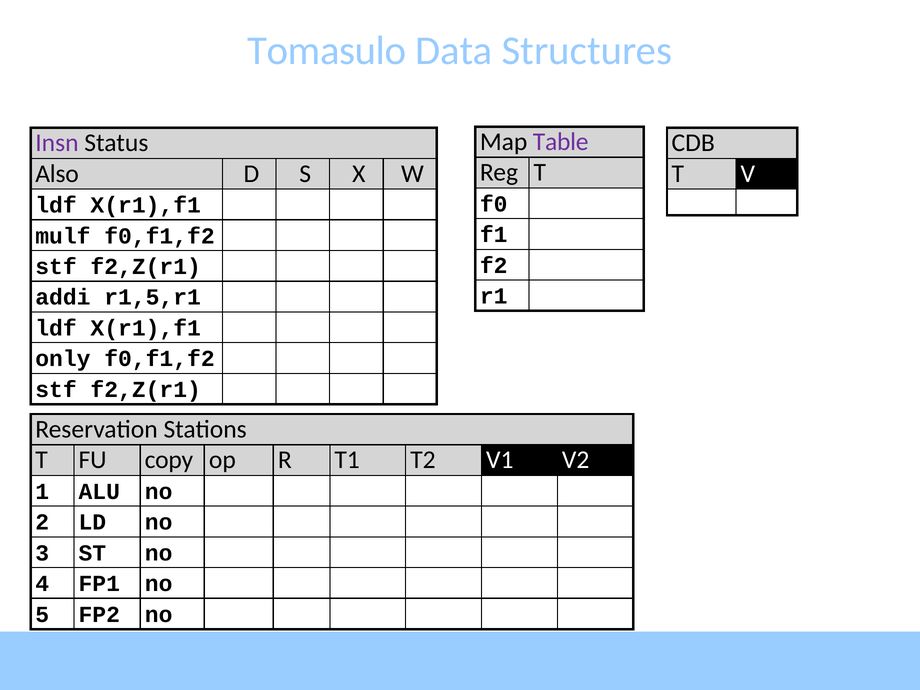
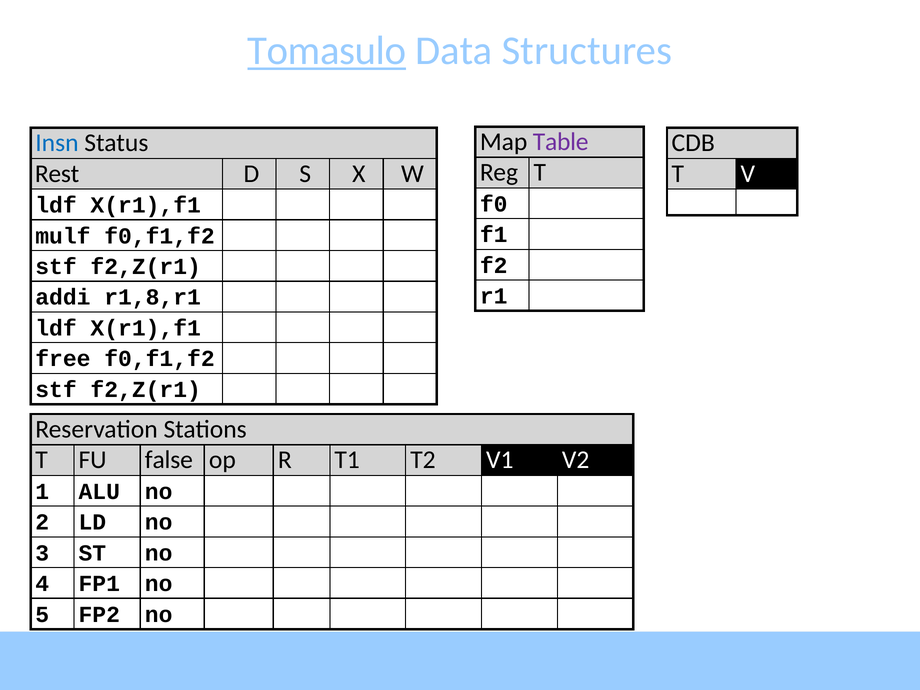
Tomasulo underline: none -> present (327, 51)
Insn colour: purple -> blue (57, 143)
Also: Also -> Rest (57, 174)
r1,5,r1: r1,5,r1 -> r1,8,r1 (153, 297)
only: only -> free (63, 359)
copy: copy -> false (169, 460)
